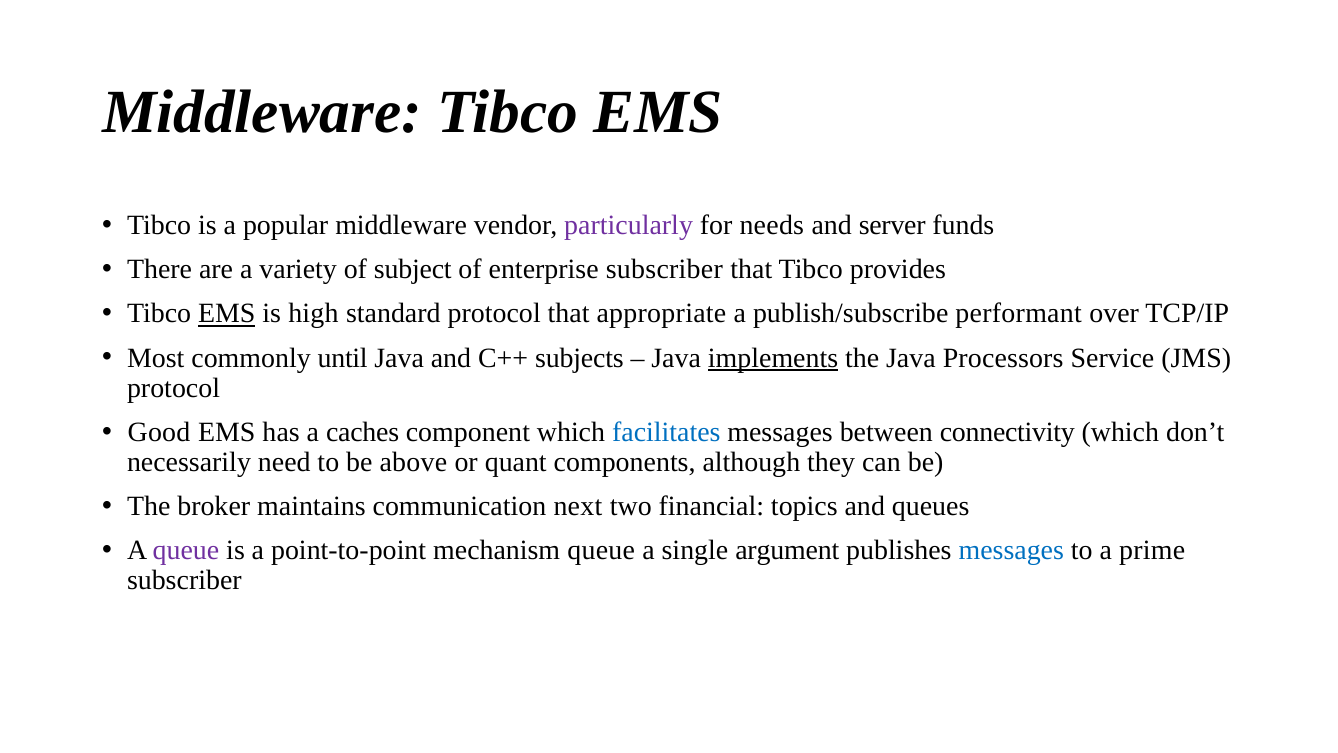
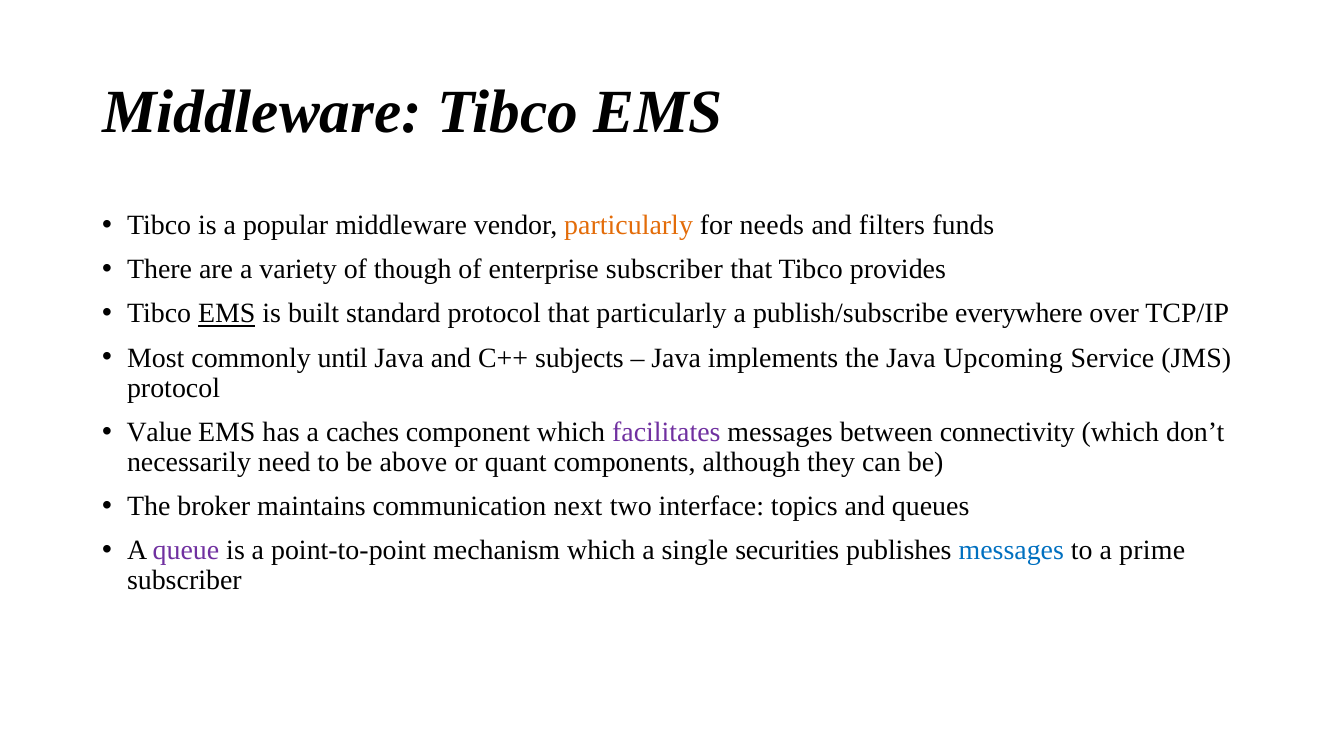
particularly colour: purple -> orange (629, 225)
server: server -> filters (892, 225)
subject: subject -> though (413, 270)
high: high -> built (314, 314)
that appropriate: appropriate -> particularly (661, 314)
performant: performant -> everywhere (1019, 314)
implements underline: present -> none (773, 358)
Processors: Processors -> Upcoming (1003, 358)
Good: Good -> Value (159, 432)
facilitates colour: blue -> purple (666, 432)
financial: financial -> interface (711, 506)
mechanism queue: queue -> which (601, 550)
argument: argument -> securities (787, 550)
